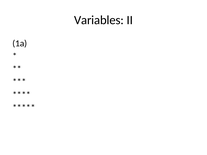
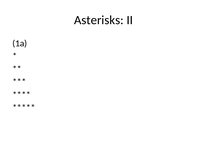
Variables: Variables -> Asterisks (99, 20)
